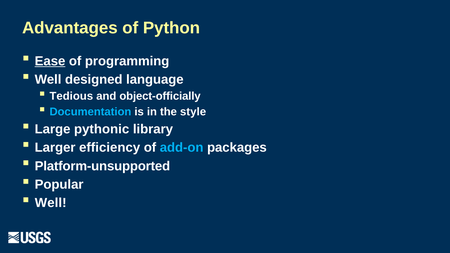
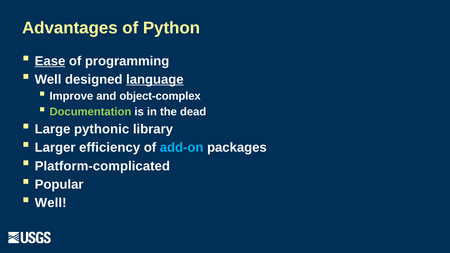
language underline: none -> present (155, 79)
Tedious: Tedious -> Improve (71, 96)
object-officially: object-officially -> object-complex (160, 96)
Documentation colour: light blue -> light green (90, 112)
style: style -> dead (193, 112)
Platform-unsupported: Platform-unsupported -> Platform-complicated (102, 166)
